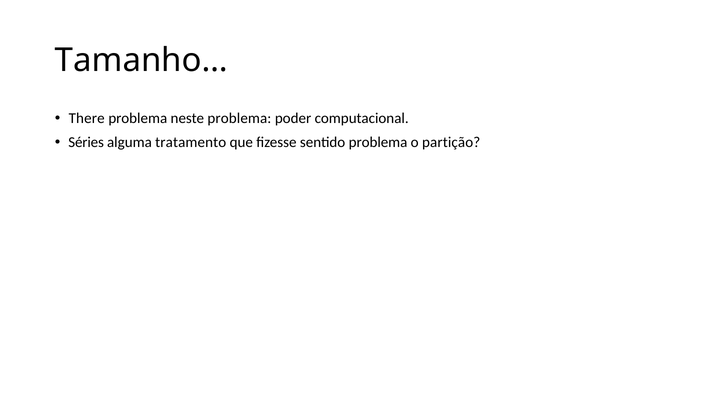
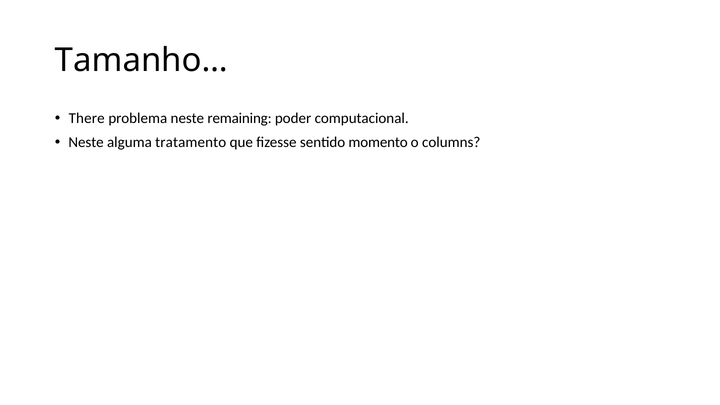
neste problema: problema -> remaining (240, 119)
Séries: Séries -> Neste (86, 142)
sentido problema: problema -> momento (378, 142)
partição: partição -> columns (451, 142)
